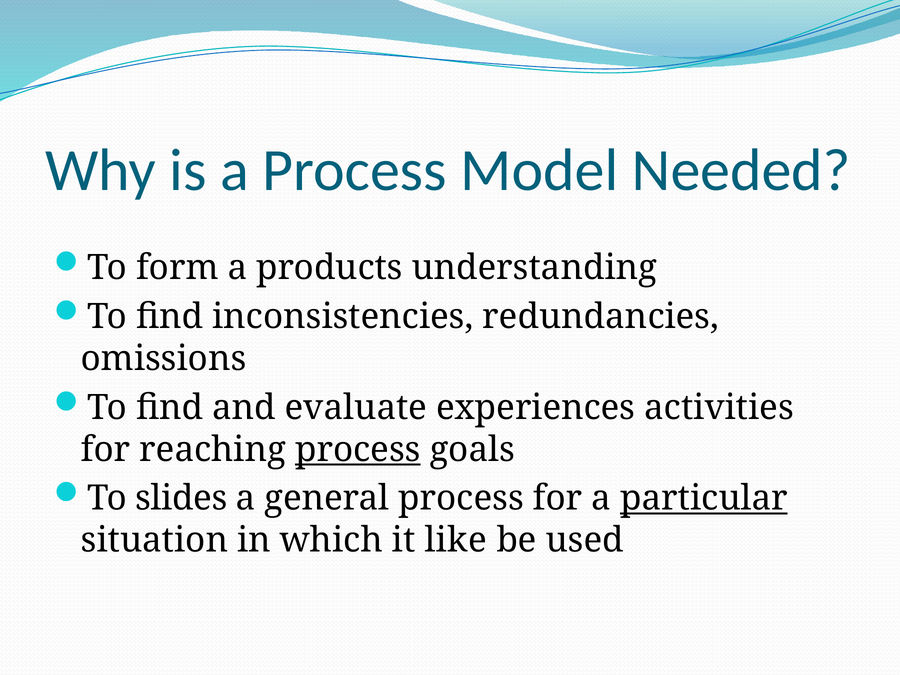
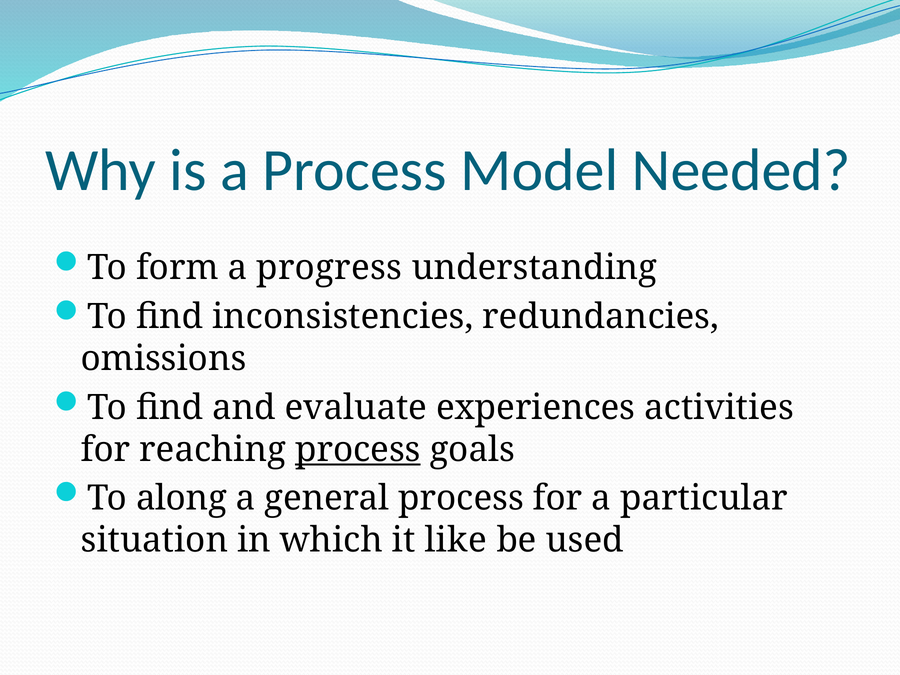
products: products -> progress (329, 268)
slides: slides -> along (181, 498)
particular underline: present -> none (704, 498)
